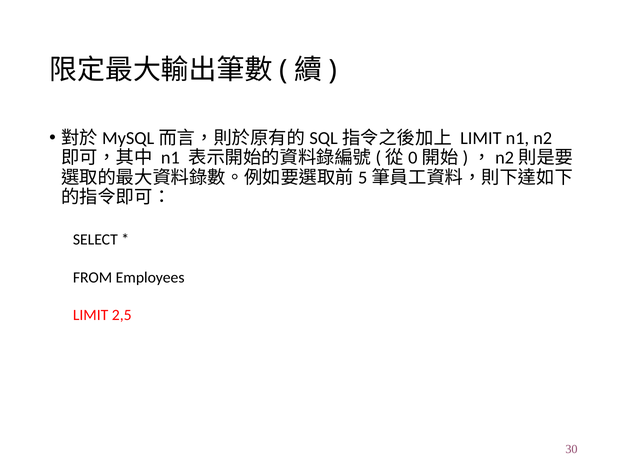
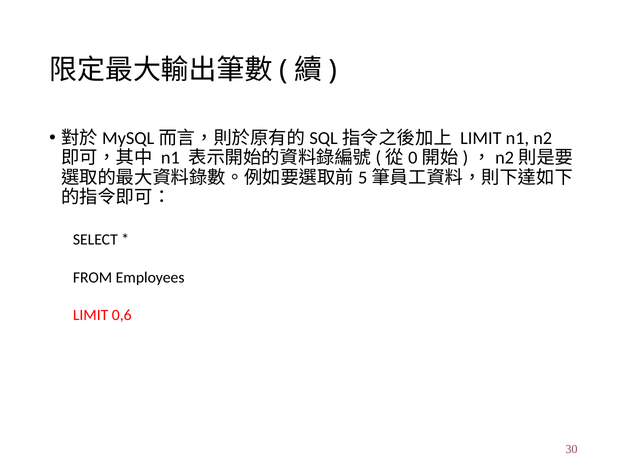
2,5: 2,5 -> 0,6 (122, 315)
